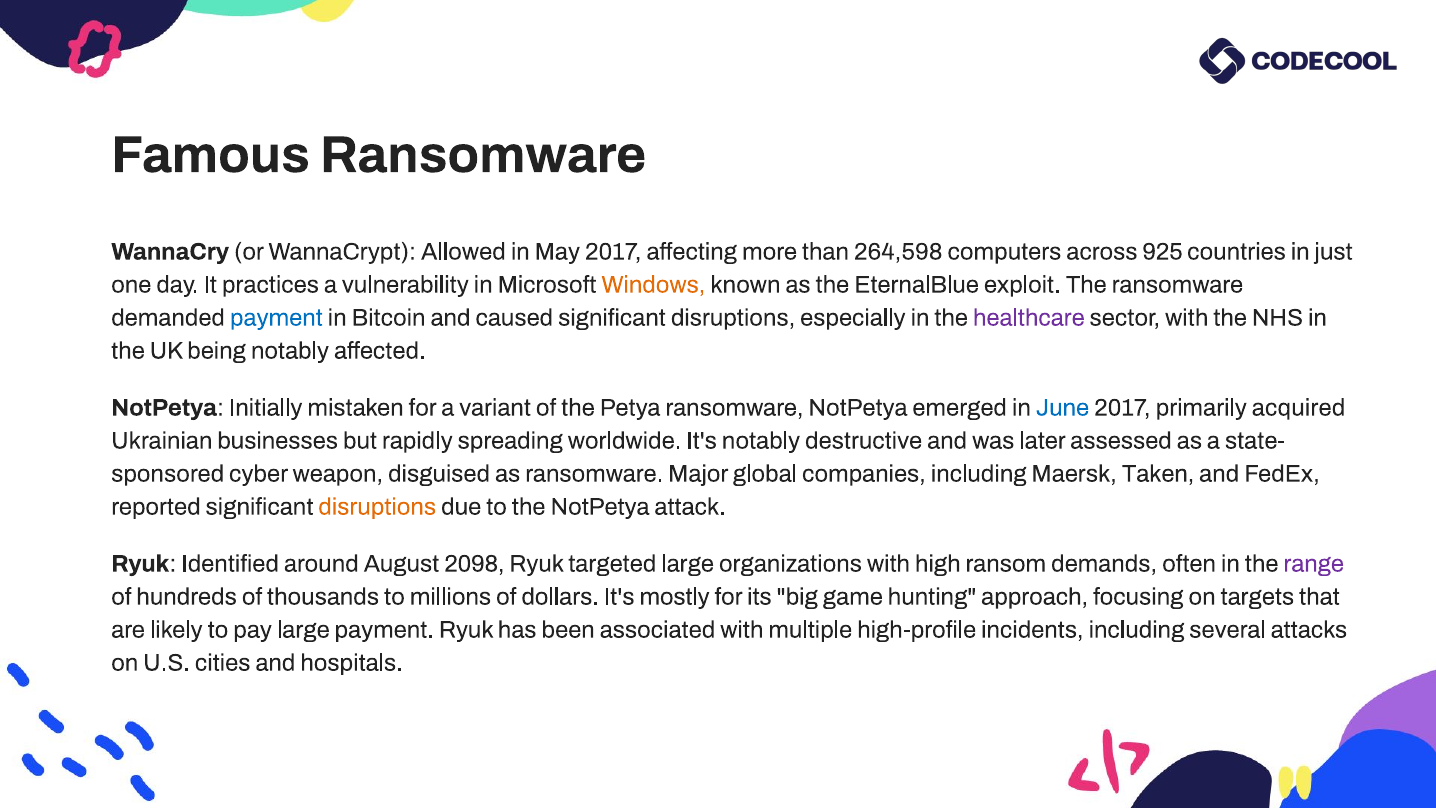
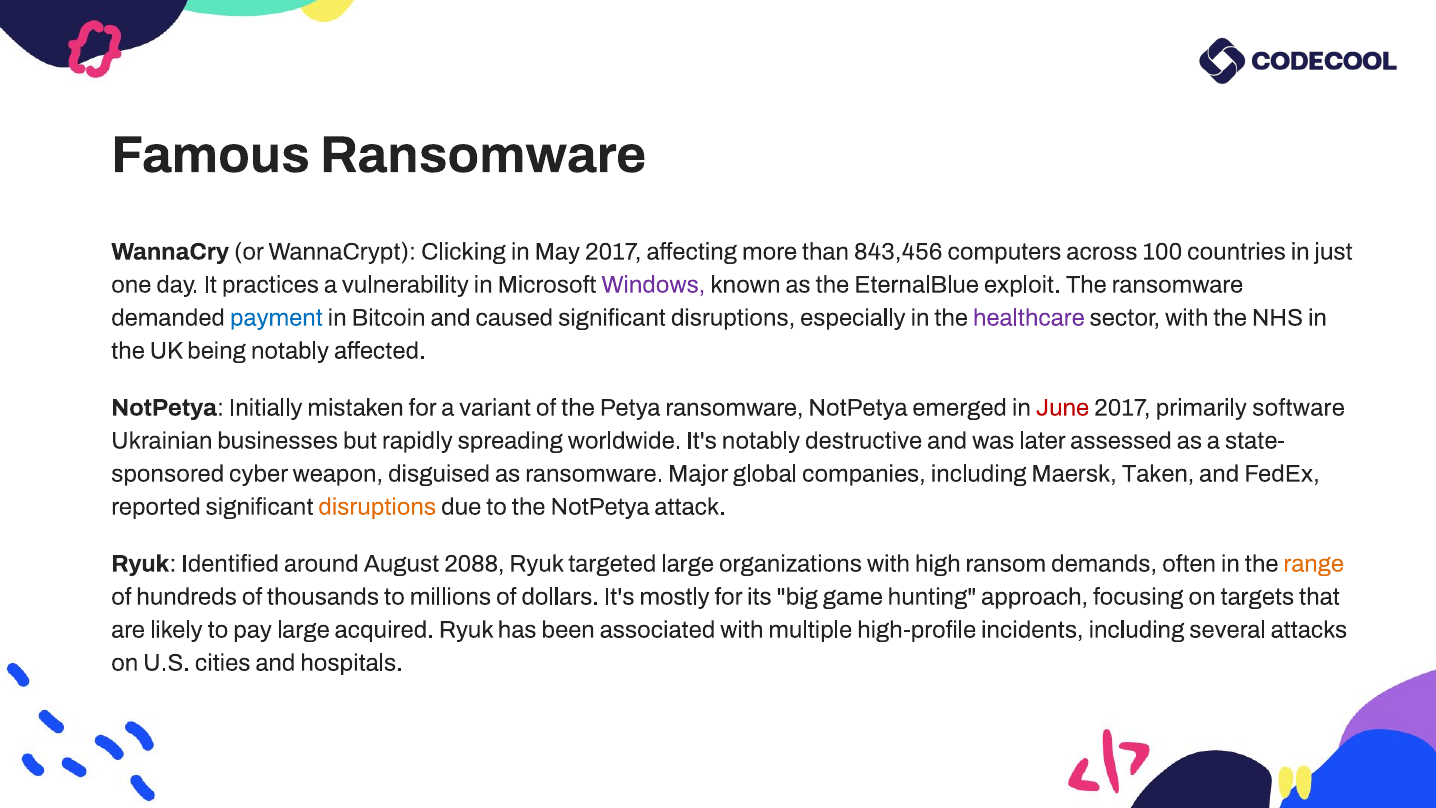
Allowed: Allowed -> Clicking (463, 252)
264,598: 264,598 -> 843,456 (898, 252)
925: 925 -> 100 (1162, 252)
Windows colour: orange -> purple (653, 285)
June colour: blue -> red (1062, 408)
acquired: acquired -> software (1298, 408)
2098: 2098 -> 2088 (474, 564)
range colour: purple -> orange (1314, 564)
large payment: payment -> acquired (384, 630)
